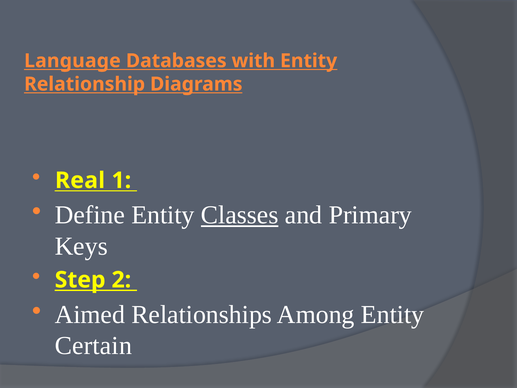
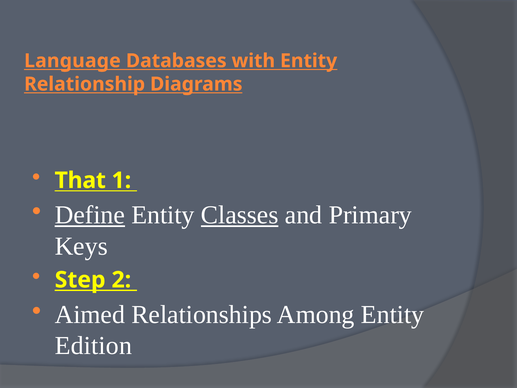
Real: Real -> That (80, 180)
Define underline: none -> present (90, 215)
Certain: Certain -> Edition (93, 345)
